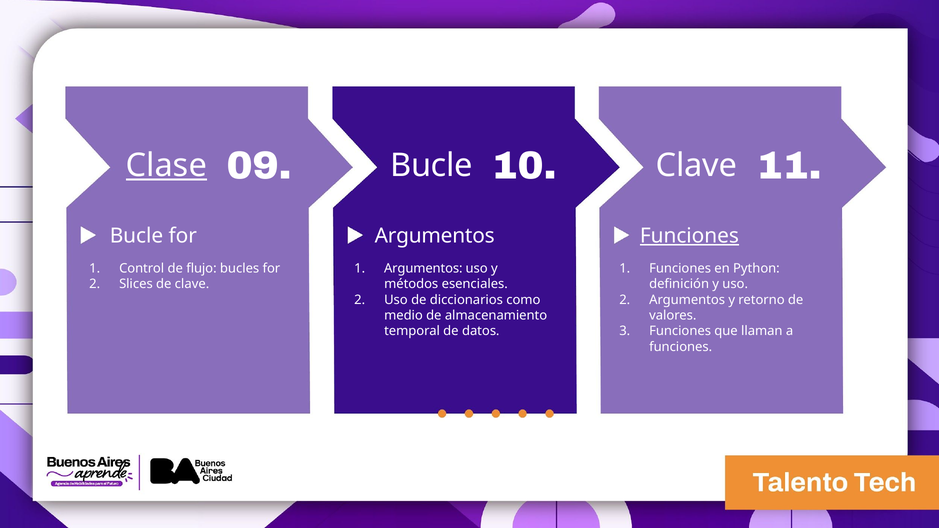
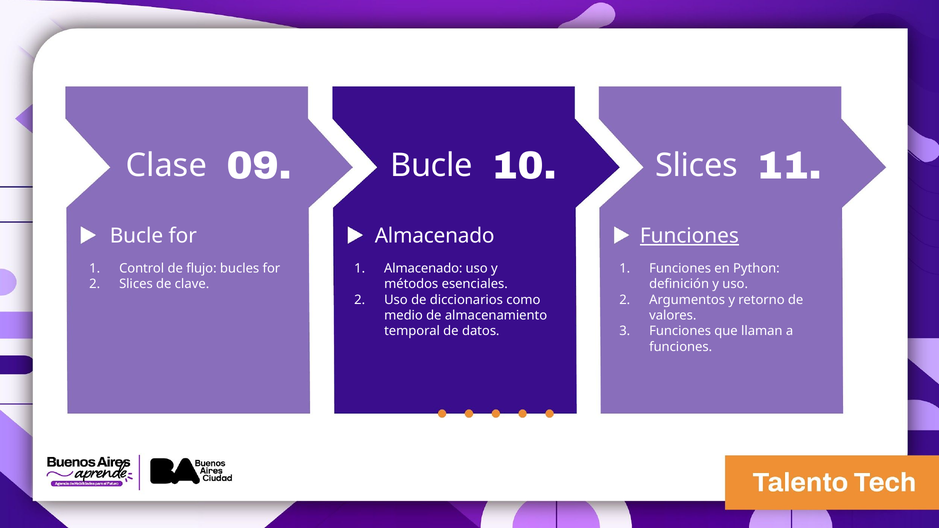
Clase underline: present -> none (166, 166)
Clave: Clave -> Slices (697, 166)
Argumentos: Argumentos -> Almacenado (435, 236)
Argumentos: Argumentos -> Almacenado (423, 269)
